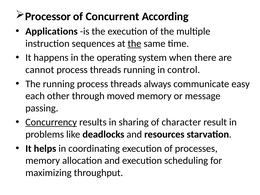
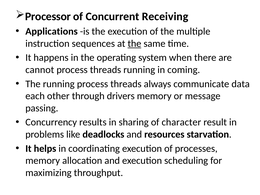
According: According -> Receiving (165, 16)
control: control -> coming (184, 70)
easy: easy -> data (241, 84)
moved: moved -> drivers (121, 96)
Concurrency underline: present -> none (51, 122)
